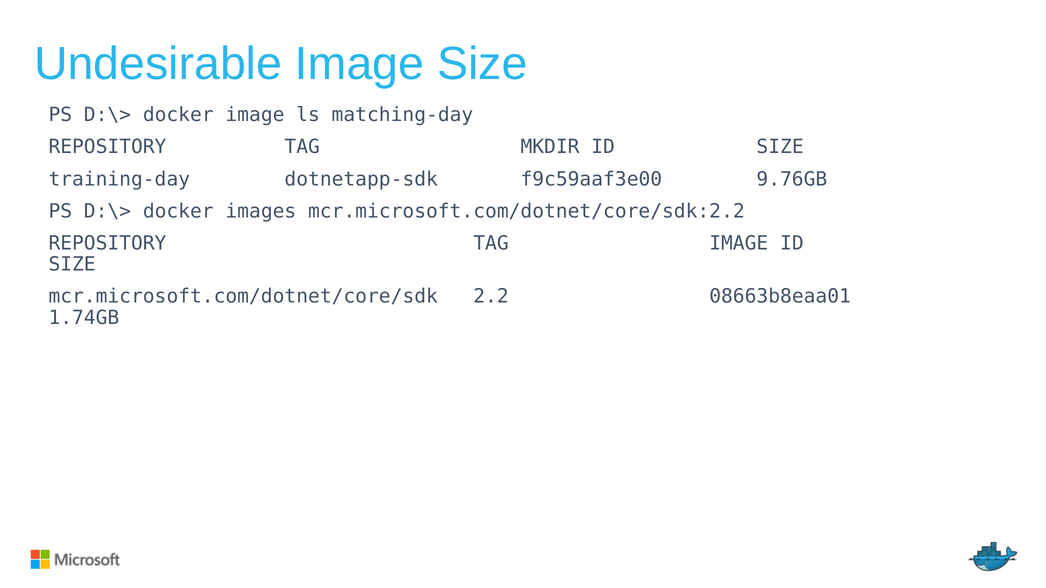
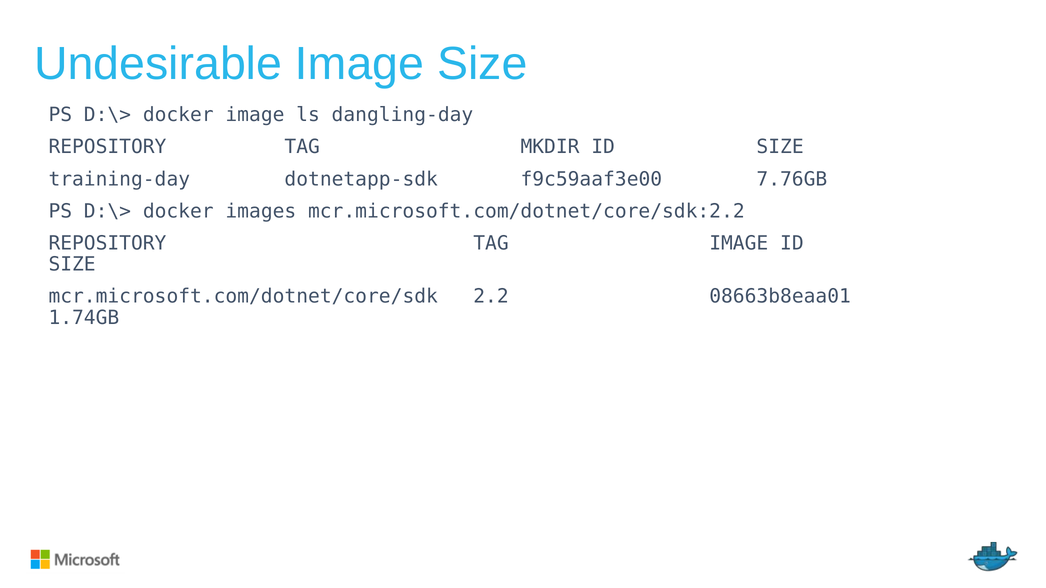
matching-day: matching-day -> dangling-day (402, 115)
9.76GB: 9.76GB -> 7.76GB (792, 179)
